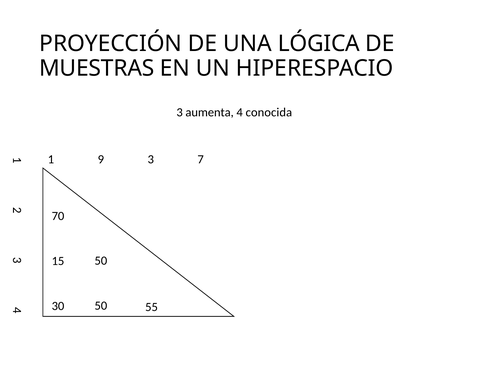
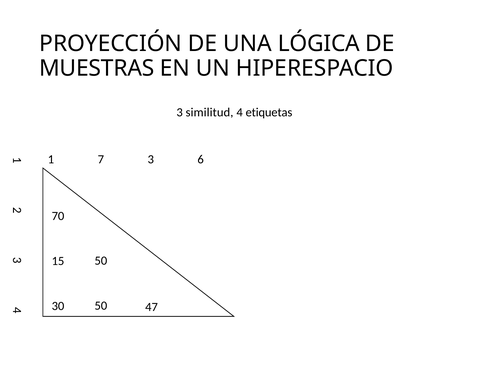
aumenta: aumenta -> similitud (210, 112)
conocida: conocida -> etiquetas (269, 112)
9: 9 -> 7 (101, 159)
7: 7 -> 6 (201, 159)
55: 55 -> 47 (152, 306)
